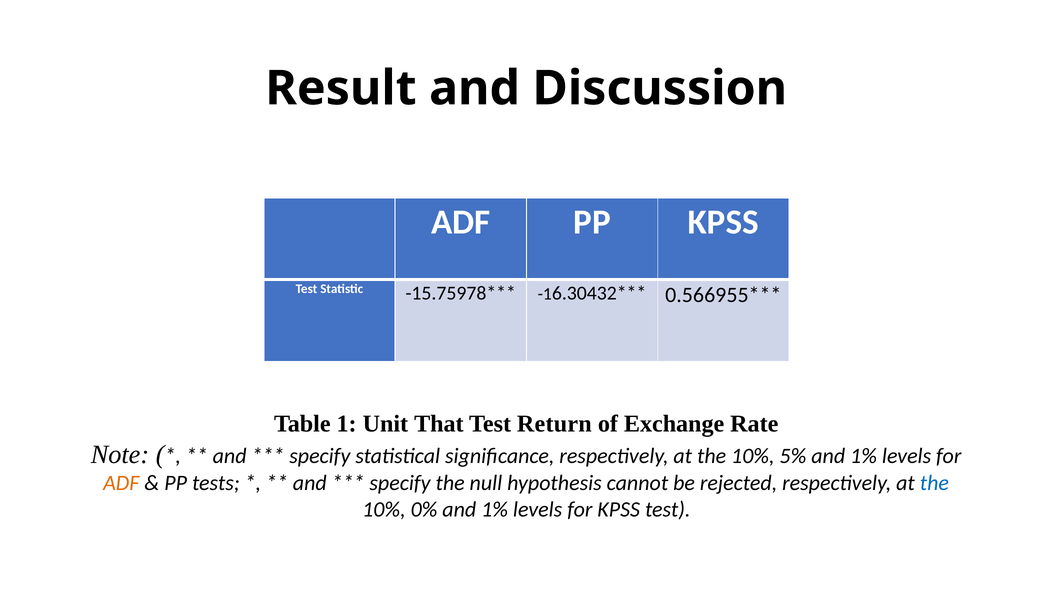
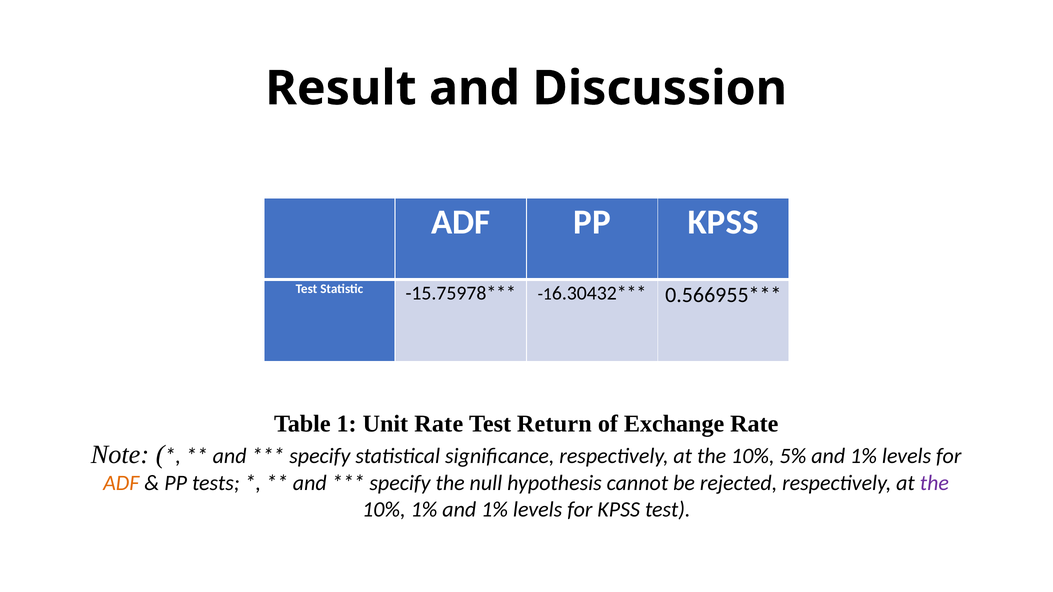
Unit That: That -> Rate (439, 424)
the colour: blue -> purple (934, 483)
10% 0%: 0% -> 1% (424, 510)
